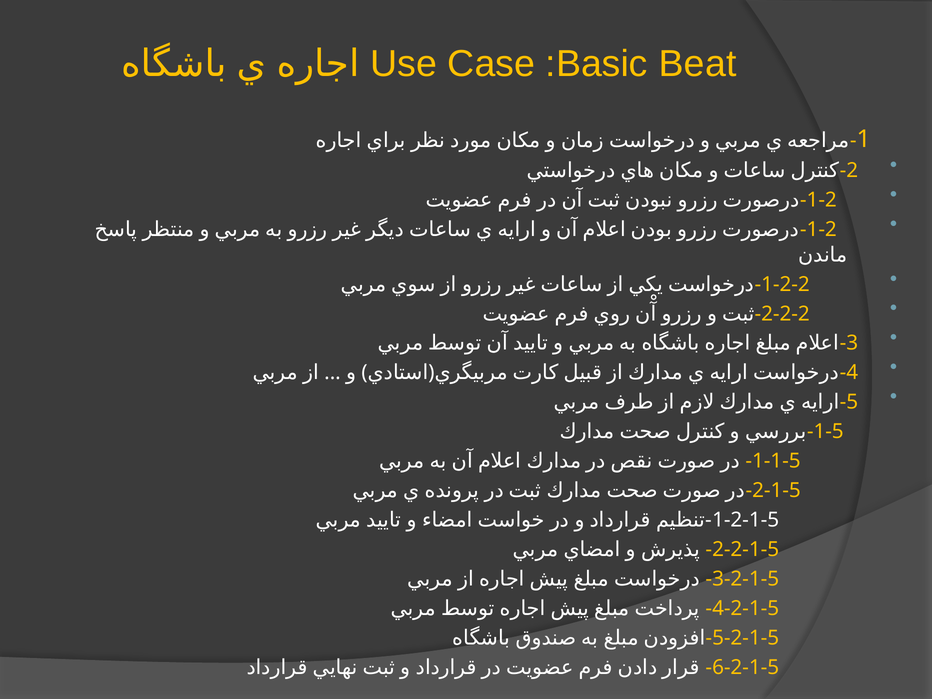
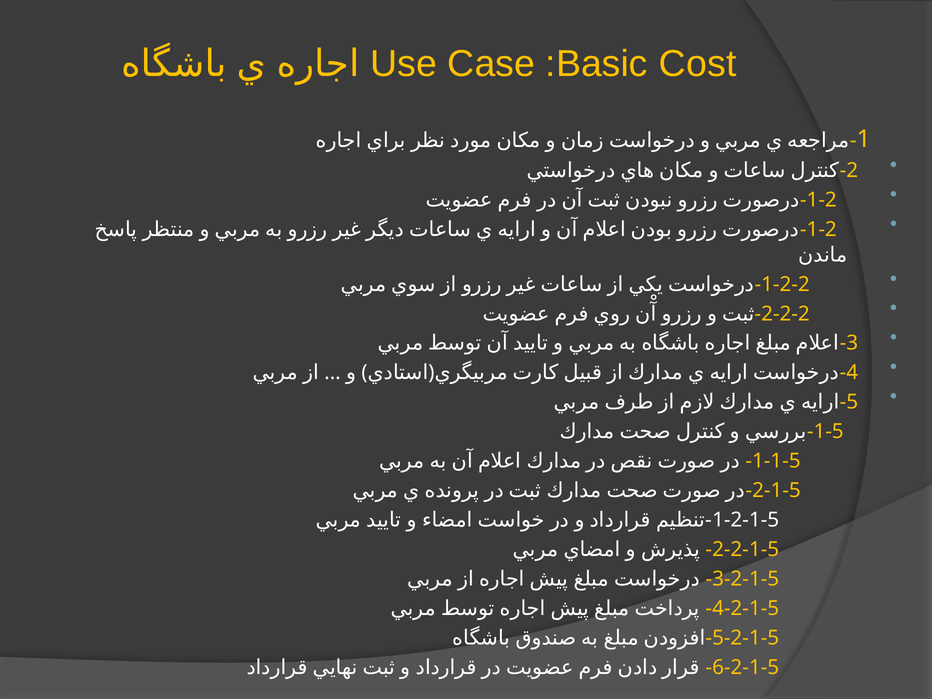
Beat: Beat -> Cost (698, 64)
